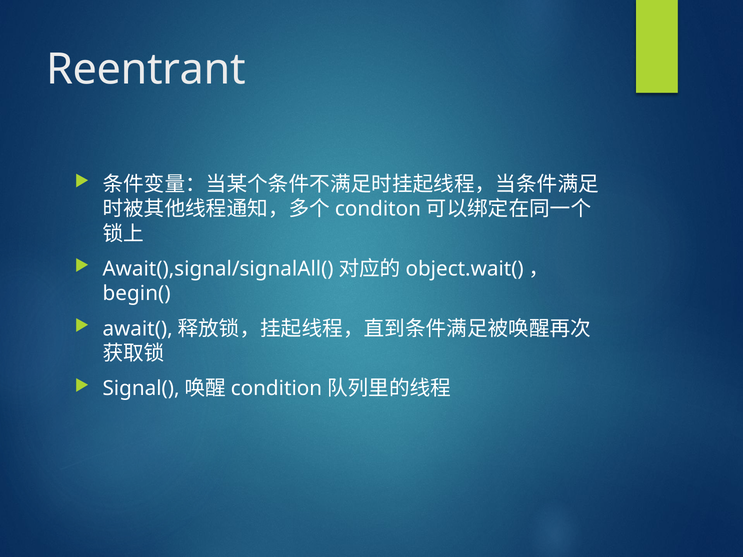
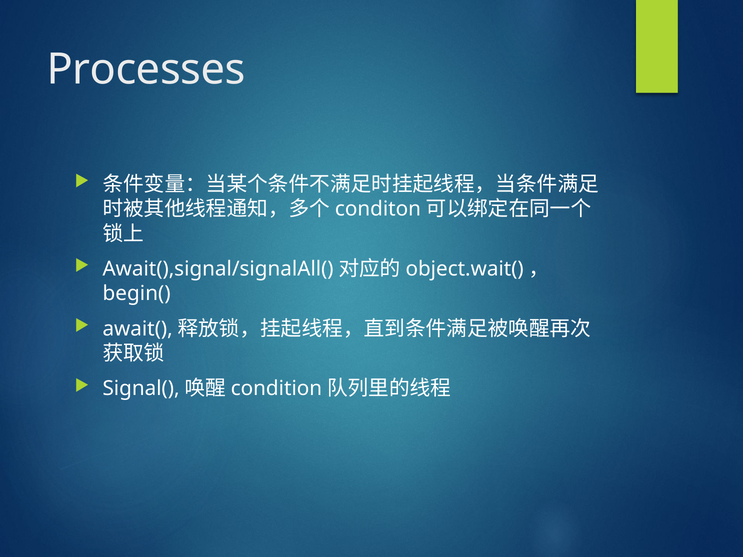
Reentrant: Reentrant -> Processes (146, 70)
